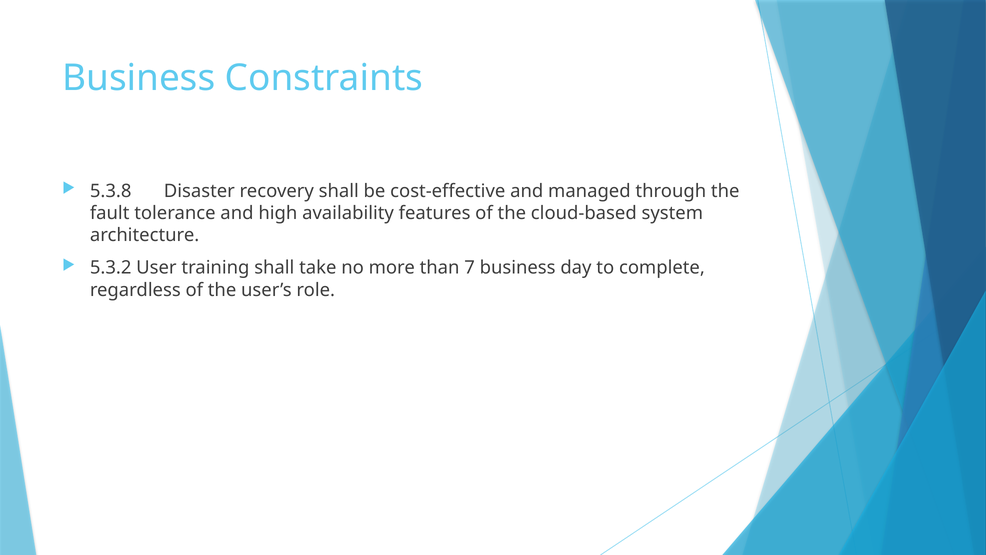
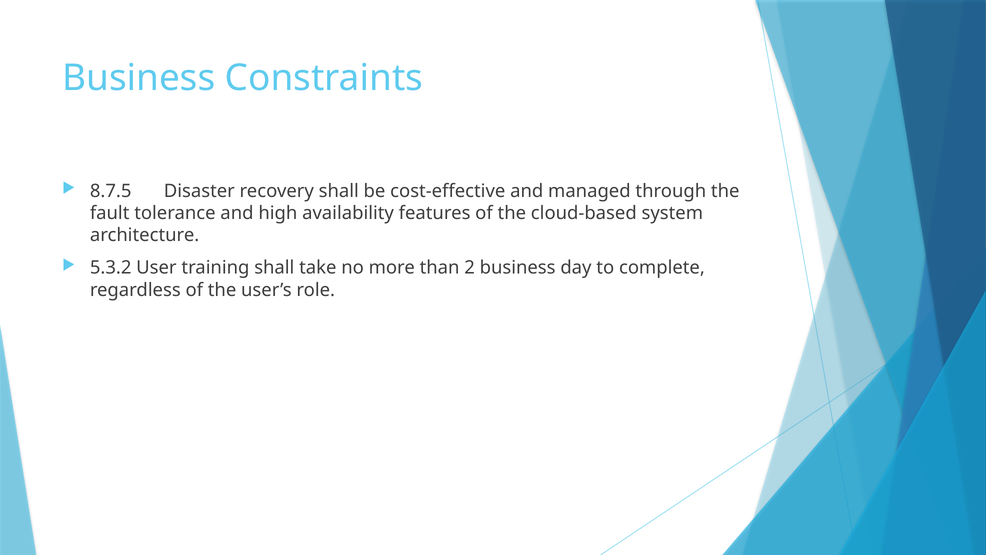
5.3.8: 5.3.8 -> 8.7.5 (111, 191)
7: 7 -> 2 (470, 268)
